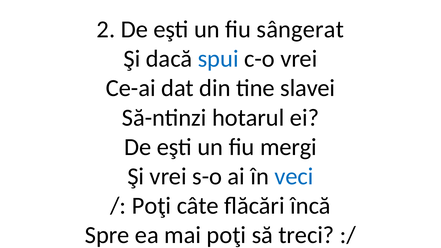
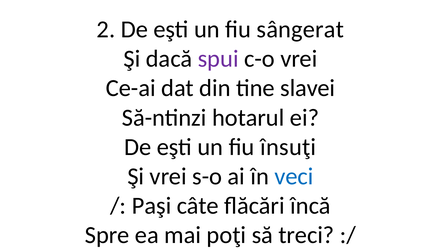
spui colour: blue -> purple (218, 59)
mergi: mergi -> însuţi (288, 147)
Poţi: Poţi -> Paşi (151, 206)
